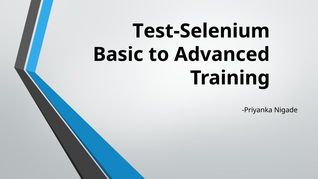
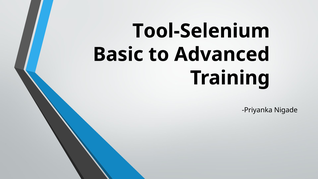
Test-Selenium: Test-Selenium -> Tool-Selenium (201, 31)
